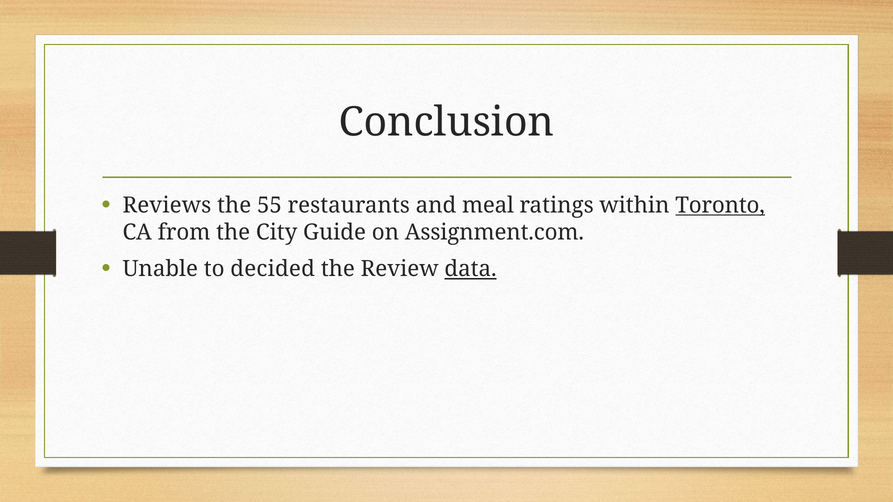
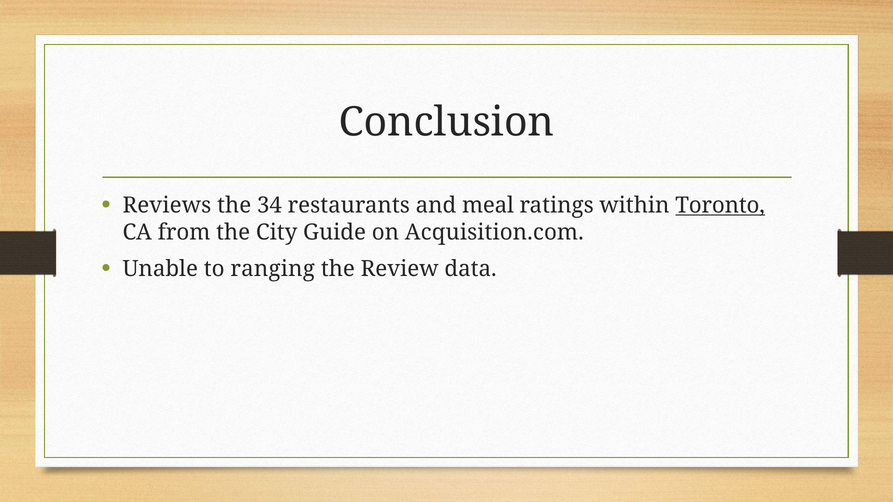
55: 55 -> 34 (270, 206)
Assignment.com: Assignment.com -> Acquisition.com (494, 232)
decided: decided -> ranging (273, 269)
data underline: present -> none (471, 269)
